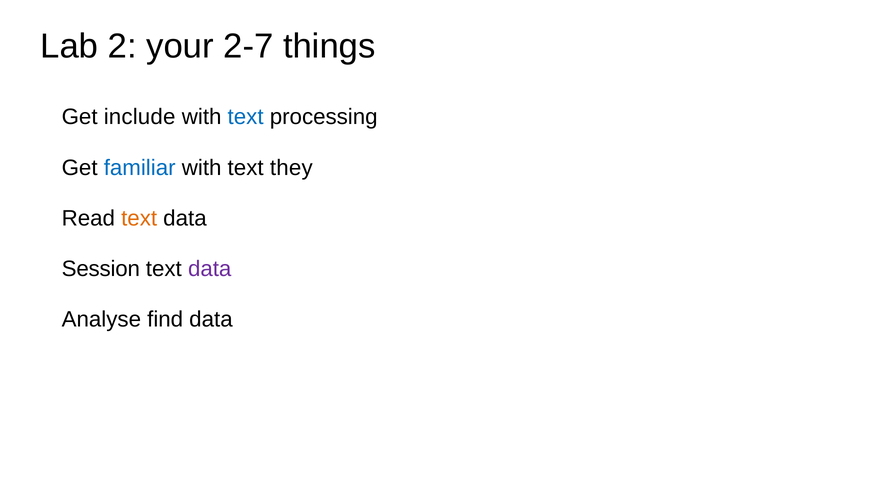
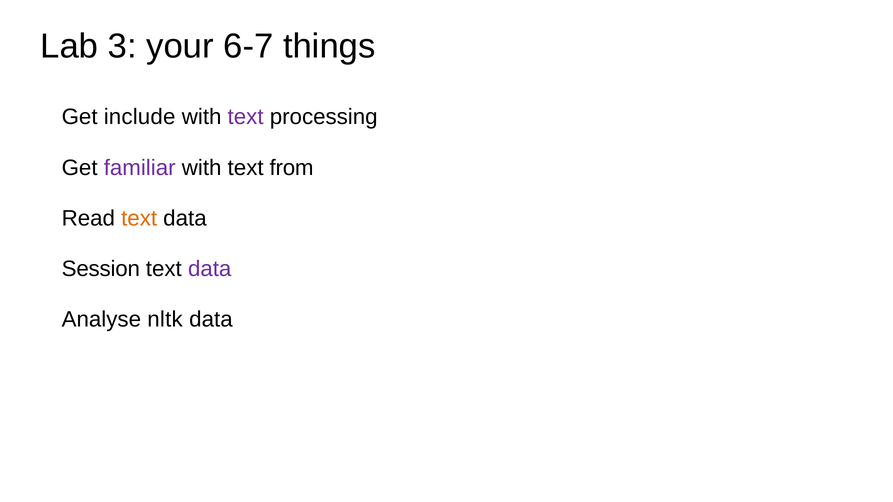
2: 2 -> 3 (122, 46)
2-7: 2-7 -> 6-7 (248, 46)
text colour: blue -> purple (246, 117)
familiar colour: blue -> purple (140, 168)
they: they -> from (292, 168)
find: find -> nltk (165, 320)
